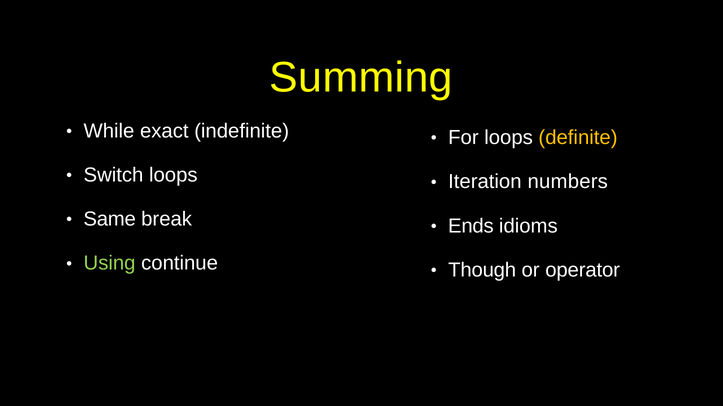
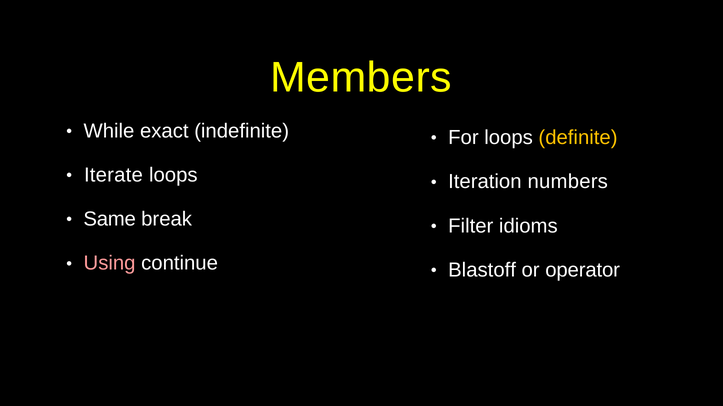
Summing: Summing -> Members (361, 78)
Switch: Switch -> Iterate (113, 175)
Ends: Ends -> Filter (471, 226)
Using colour: light green -> pink (110, 264)
Though: Though -> Blastoff (482, 270)
